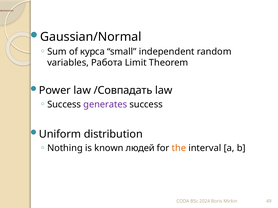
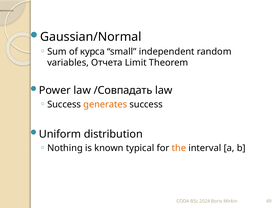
Работа: Работа -> Отчета (107, 63)
generates colour: purple -> orange (105, 105)
людей: людей -> typical (140, 148)
